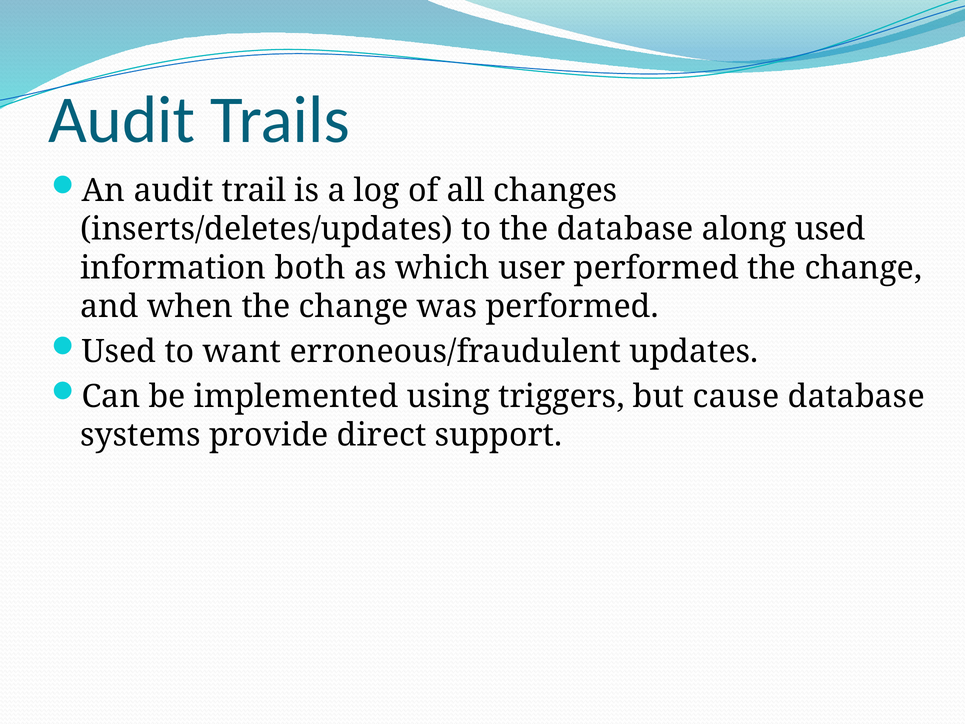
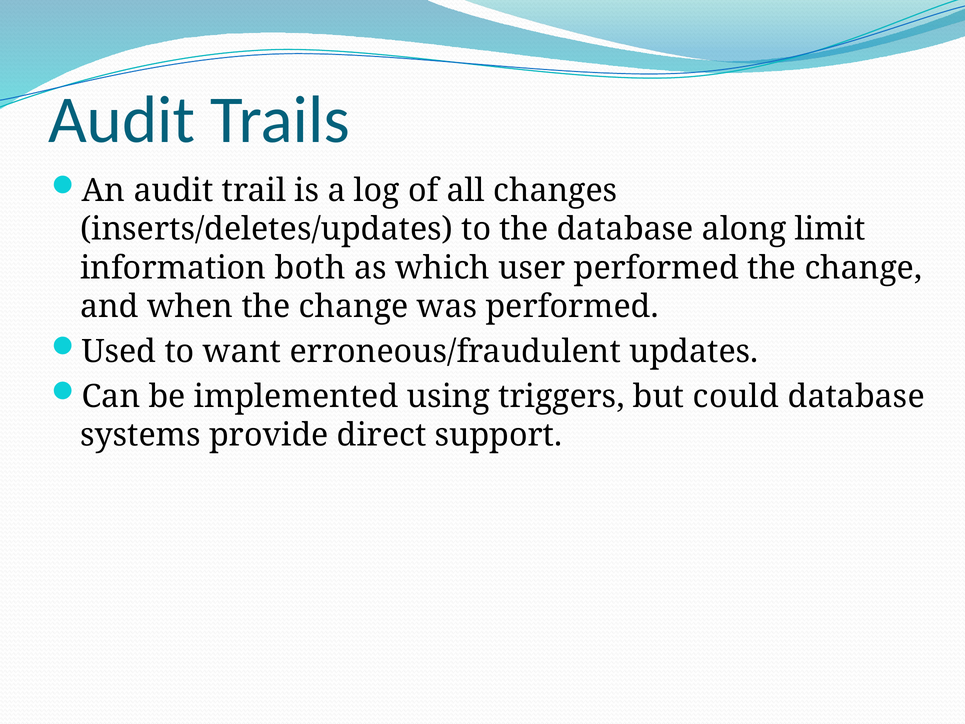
along used: used -> limit (830, 229)
cause: cause -> could (736, 396)
